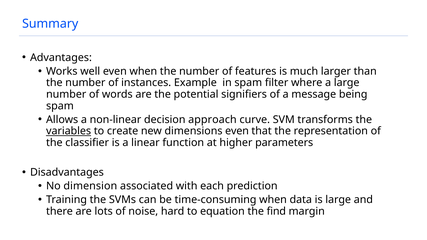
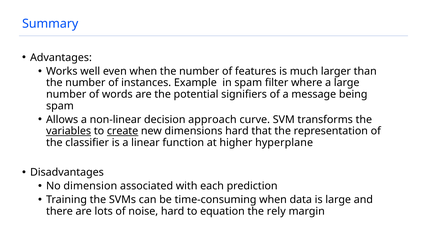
create underline: none -> present (123, 131)
dimensions even: even -> hard (237, 131)
parameters: parameters -> hyperplane (284, 143)
find: find -> rely (276, 211)
